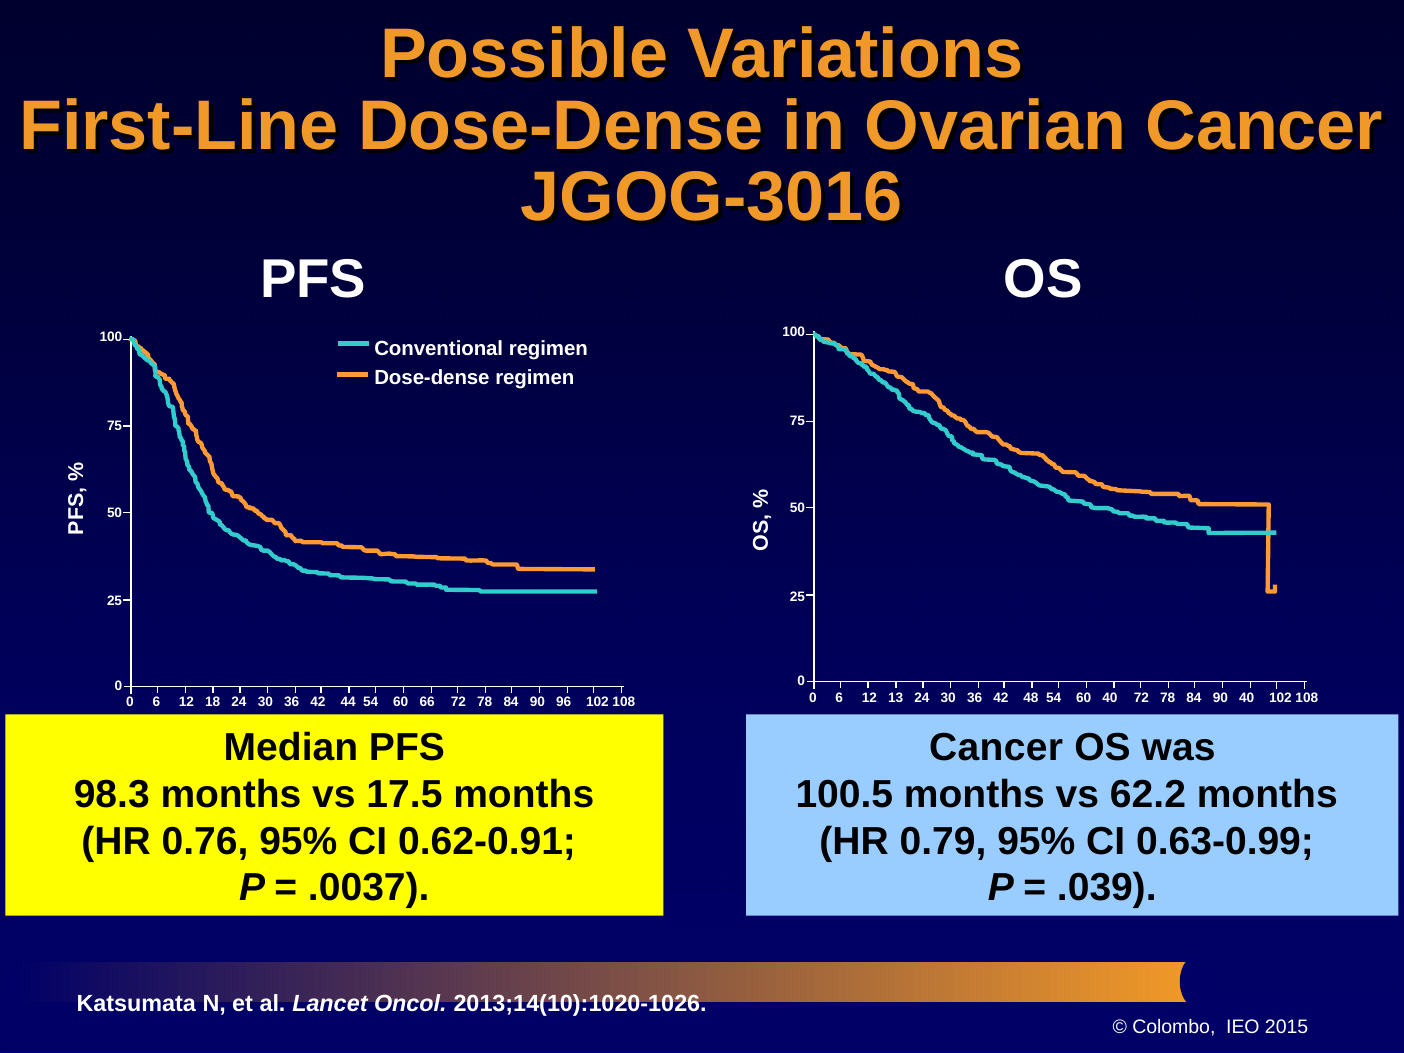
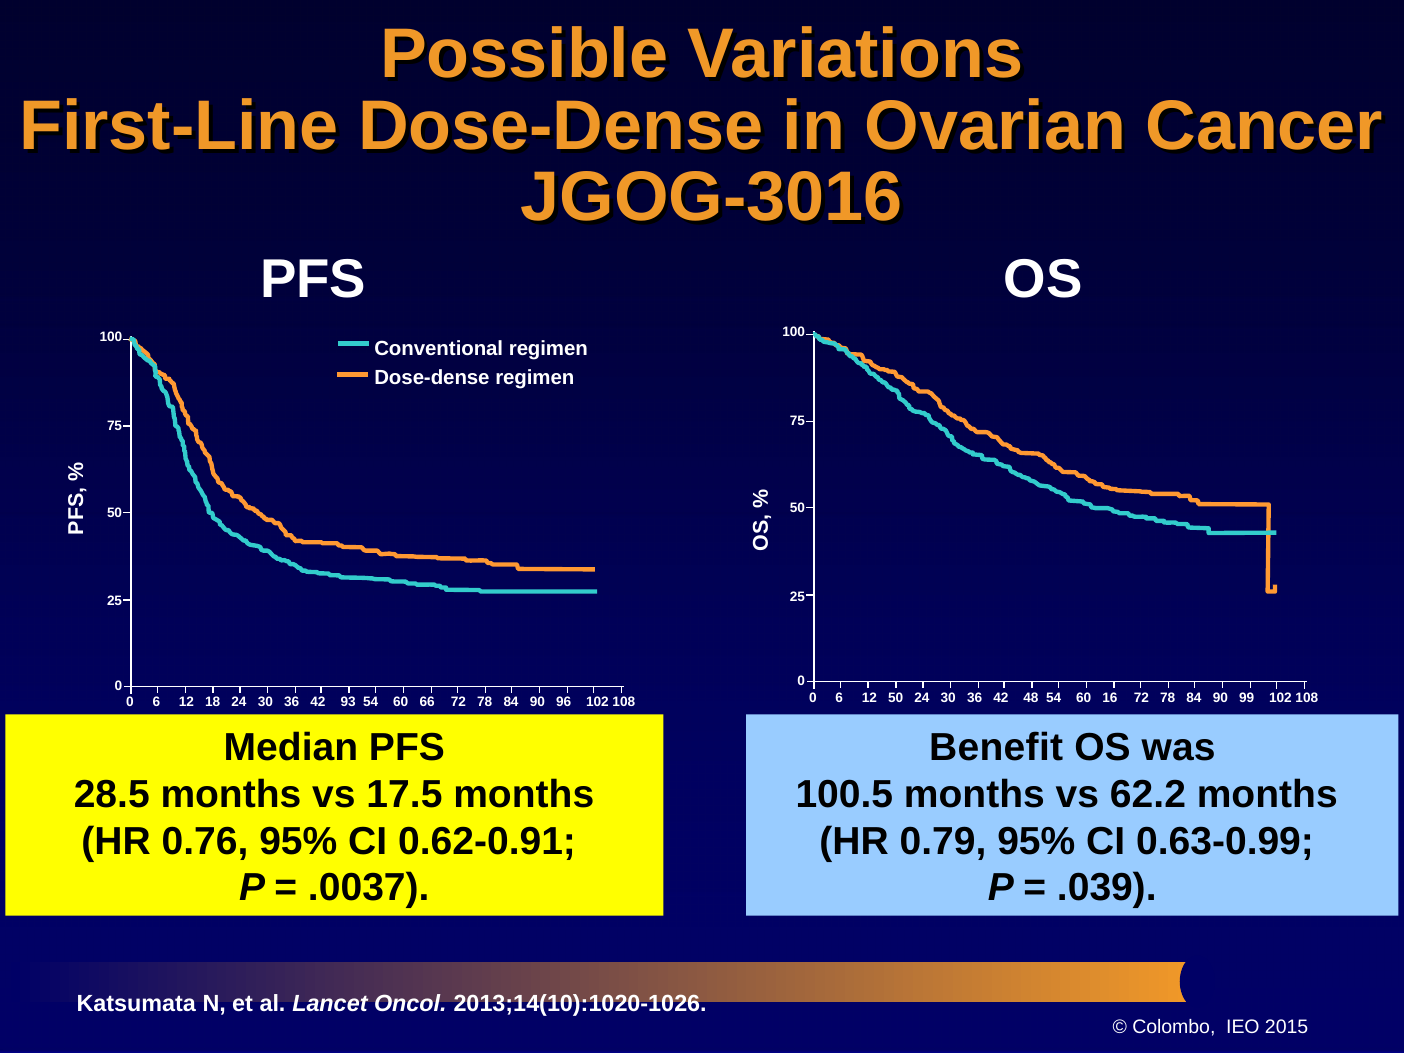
12 13: 13 -> 50 (896, 697)
60 40: 40 -> 16 (1110, 697)
90 40: 40 -> 99 (1247, 697)
44: 44 -> 93 (348, 702)
Cancer: Cancer -> Benefit (996, 748)
98.3: 98.3 -> 28.5 (112, 794)
